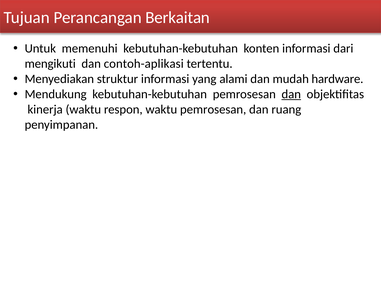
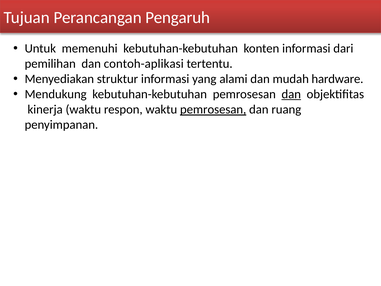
Berkaitan: Berkaitan -> Pengaruh (178, 18)
mengikuti: mengikuti -> pemilihan (50, 64)
pemrosesan underline: none -> present (213, 109)
